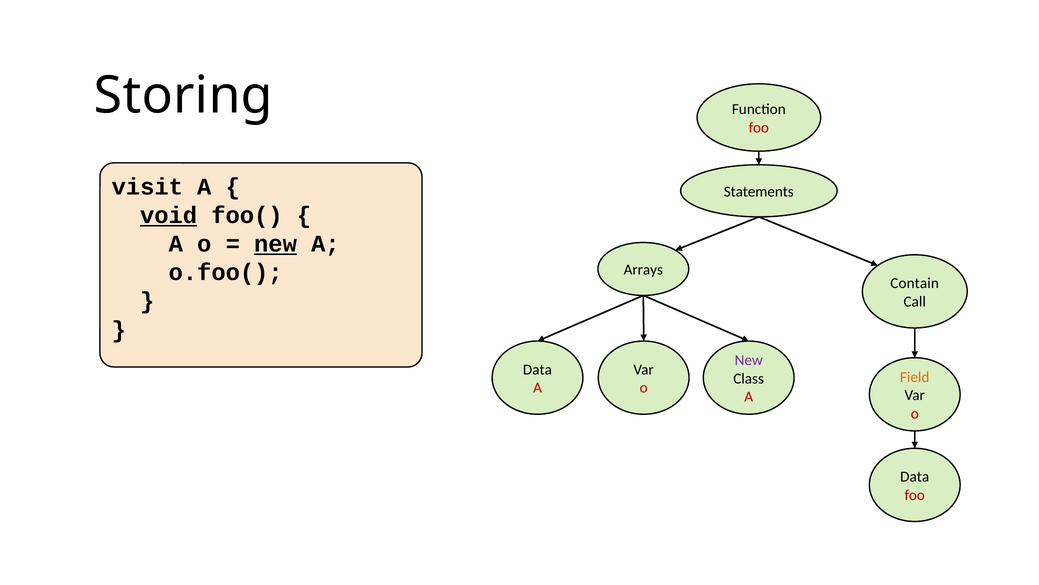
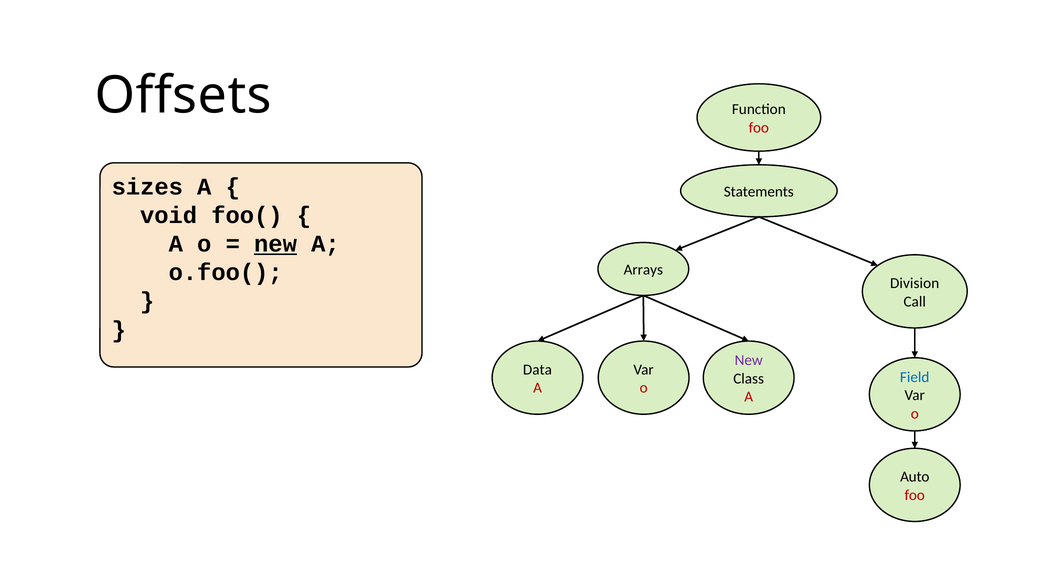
Storing: Storing -> Offsets (183, 96)
visit: visit -> sizes (147, 187)
void underline: present -> none (169, 215)
Contain: Contain -> Division (915, 283)
Field colour: orange -> blue (915, 377)
Data: Data -> Auto (915, 476)
